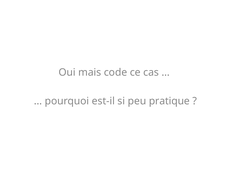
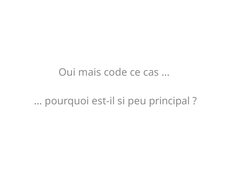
pratique: pratique -> principal (169, 101)
